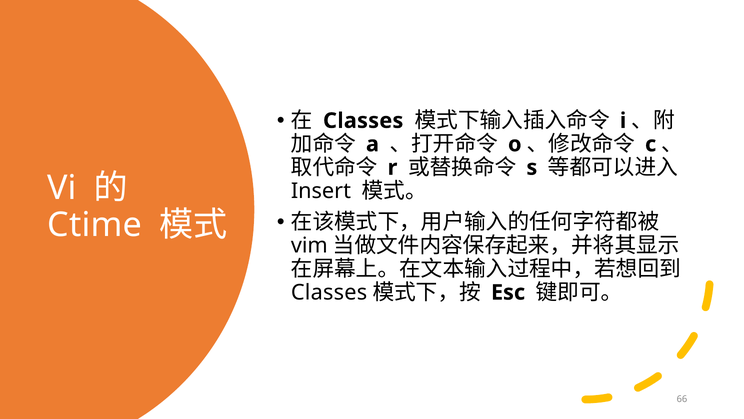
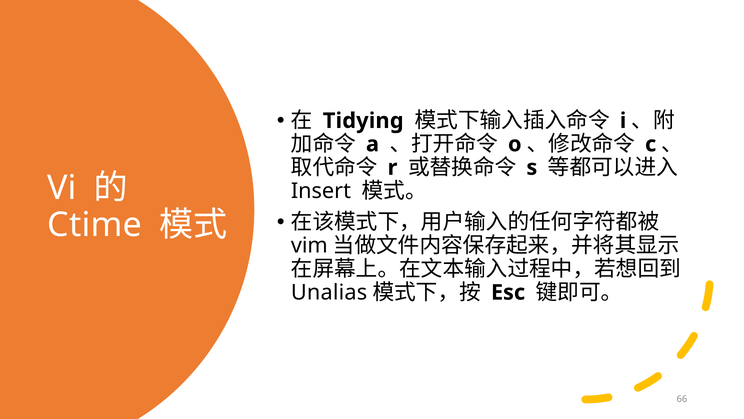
Classes: Classes -> Tidying (363, 121)
Classes: Classes -> Unalias (329, 292)
